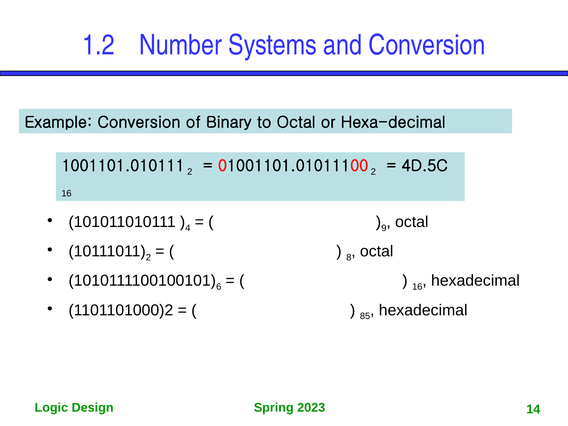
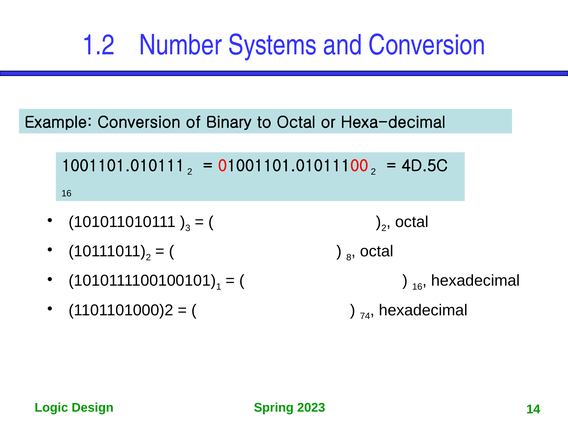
4: 4 -> 3 (188, 228)
9: 9 -> 2 (384, 228)
6: 6 -> 1 (219, 287)
85: 85 -> 74 (365, 316)
